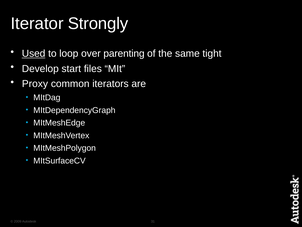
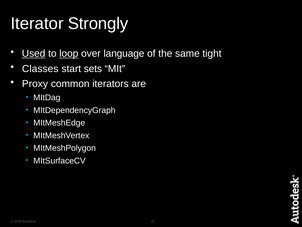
loop underline: none -> present (69, 54)
parenting: parenting -> language (124, 54)
Develop: Develop -> Classes (40, 69)
files: files -> sets (93, 69)
